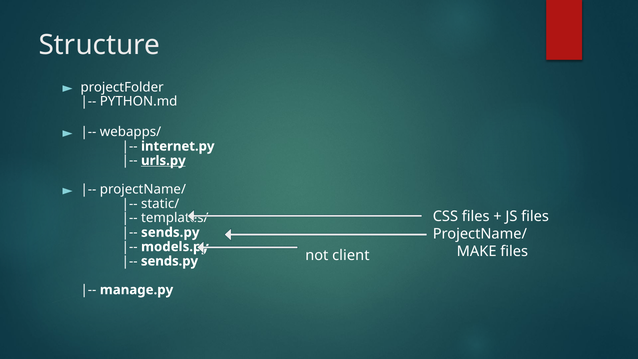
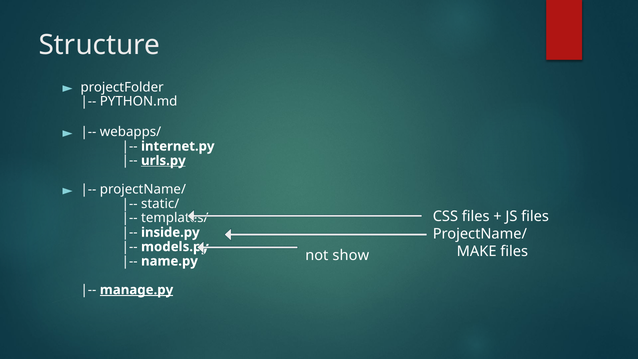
sends.py: sends.py -> inside.py (170, 232)
client: client -> show (351, 255)
sends.py: sends.py -> name.py (169, 261)
manage.py underline: none -> present (137, 290)
